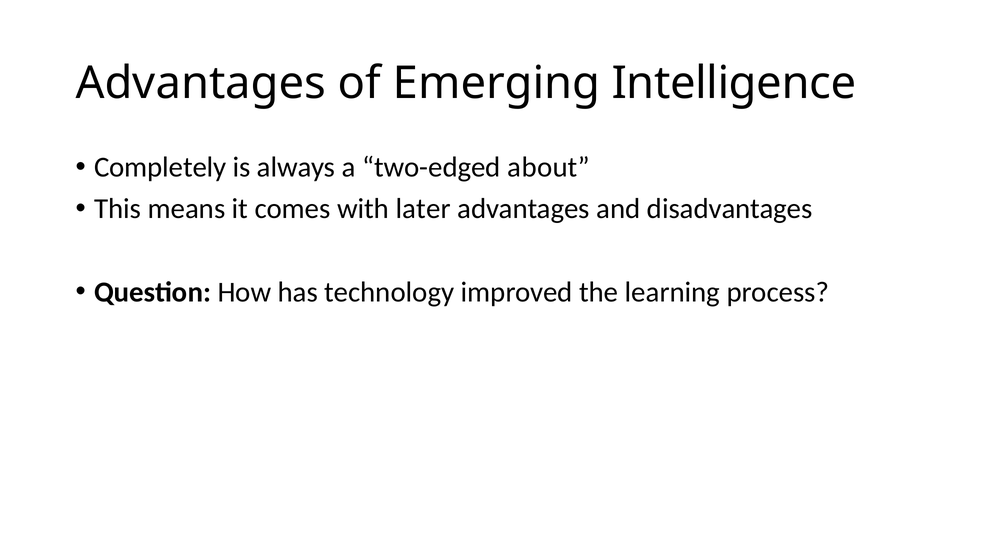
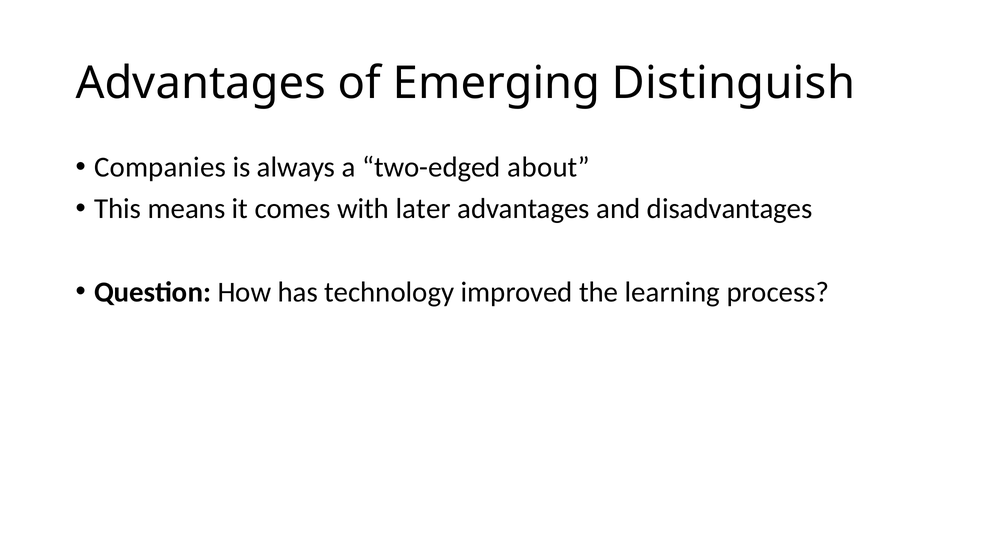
Intelligence: Intelligence -> Distinguish (734, 83)
Completely: Completely -> Companies (160, 168)
